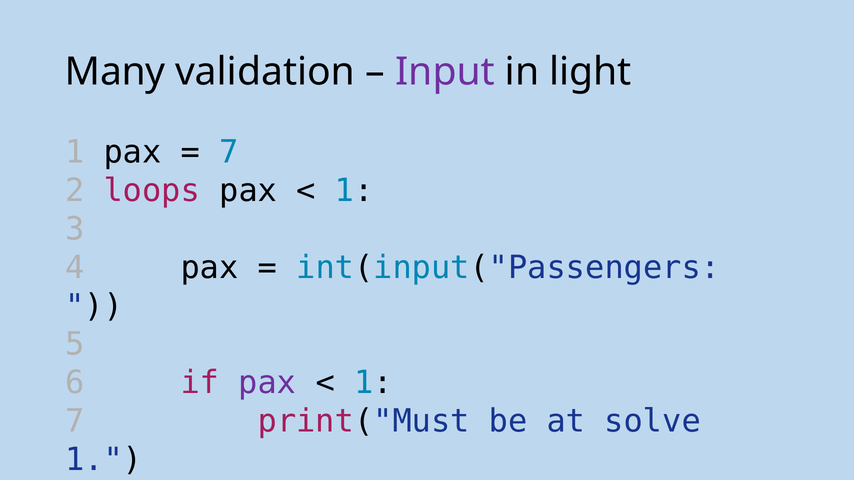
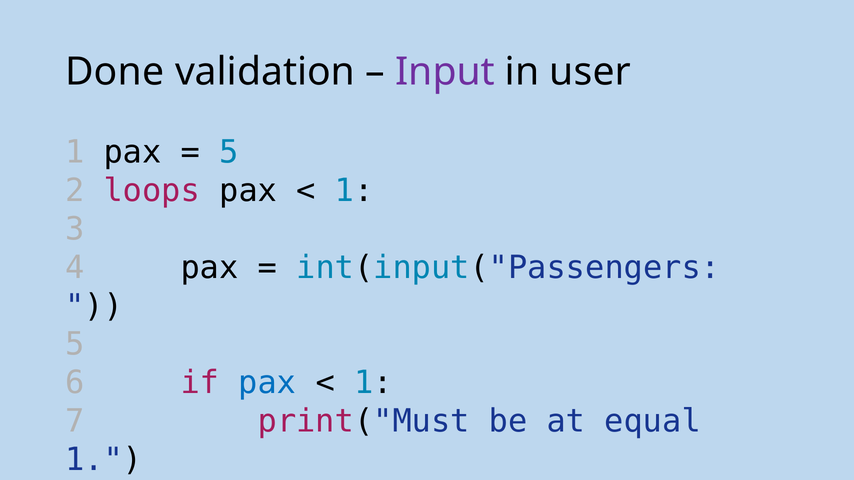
Many: Many -> Done (115, 72)
light: light -> user (590, 72)
7: 7 -> 5 (229, 153)
pax colour: purple -> blue (267, 383)
solve: solve -> equal (653, 422)
